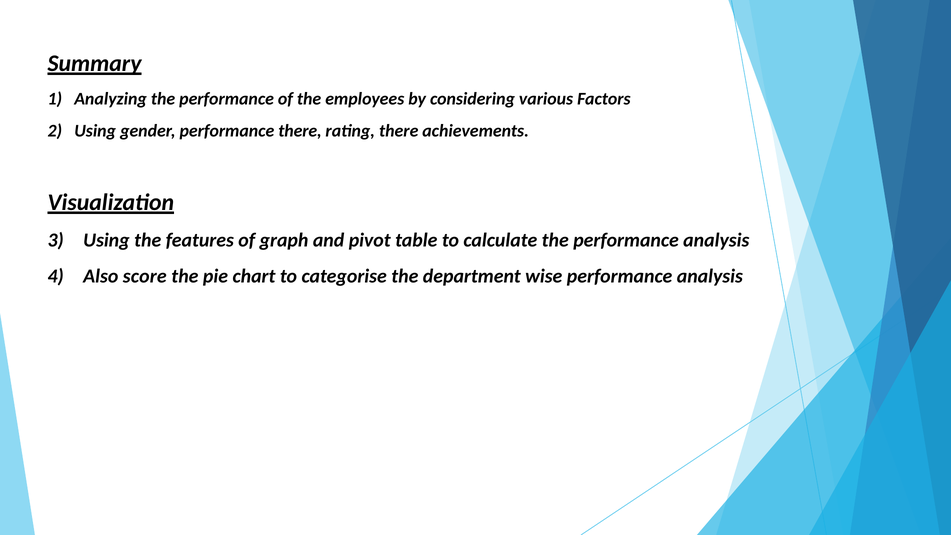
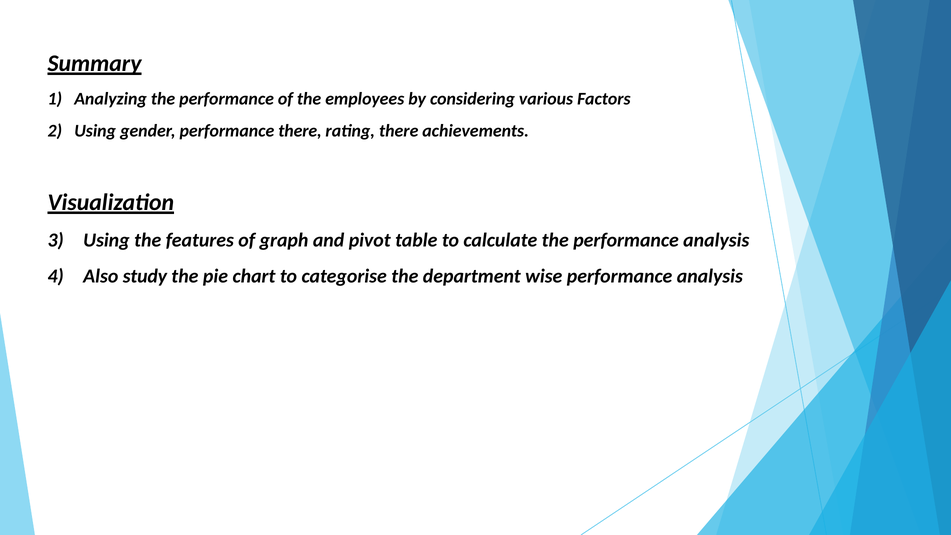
score: score -> study (145, 276)
